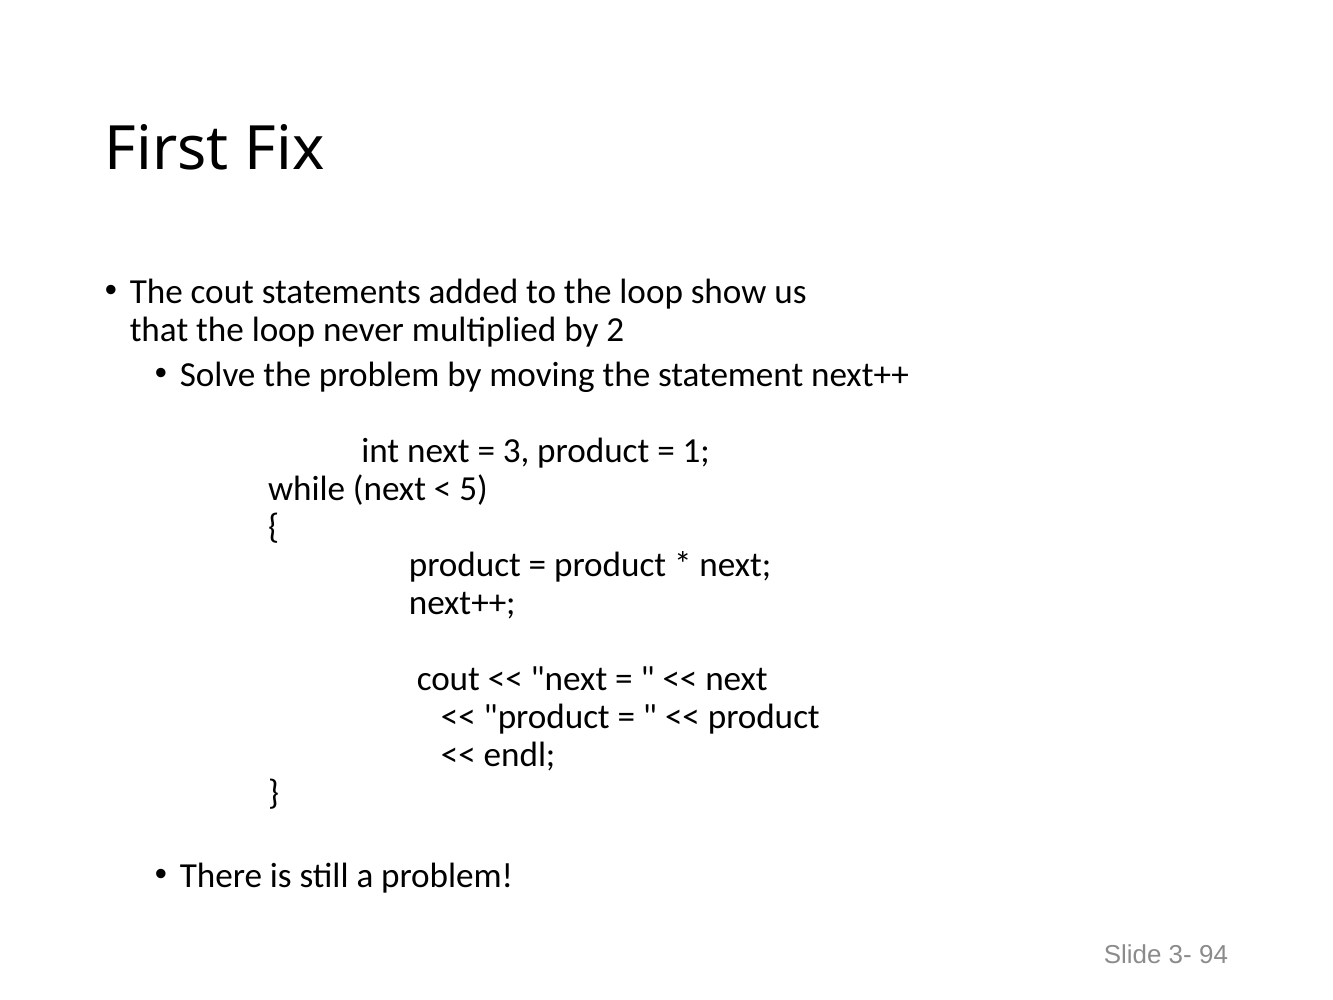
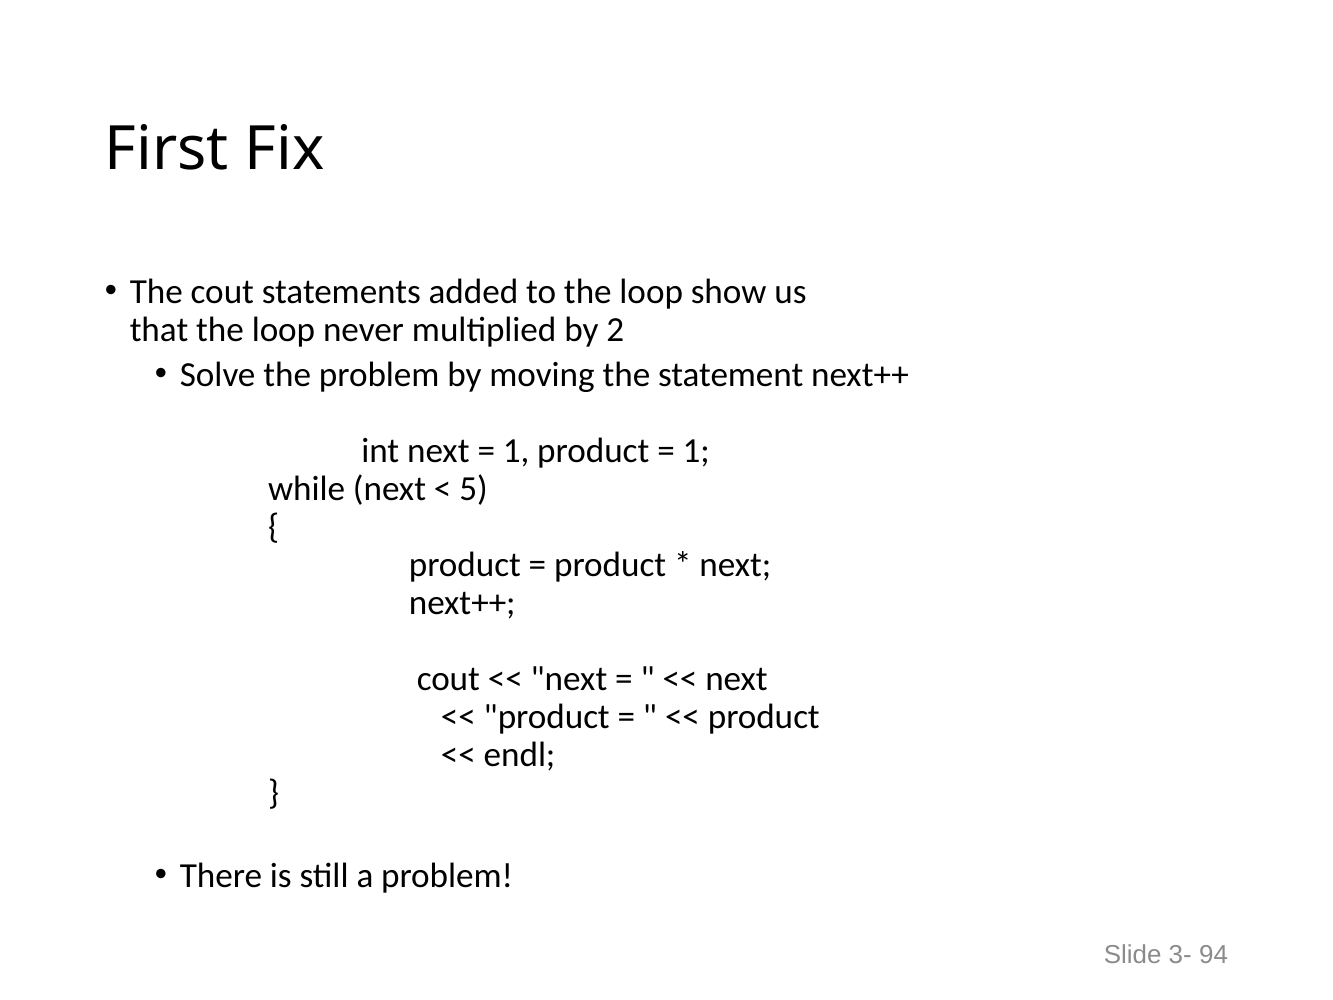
3: 3 -> 1 (516, 450)
